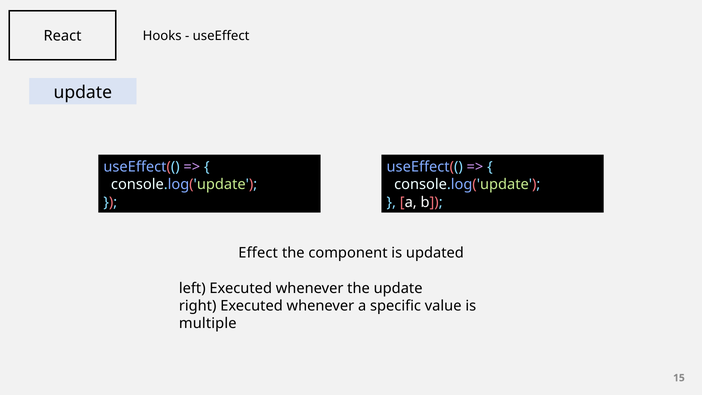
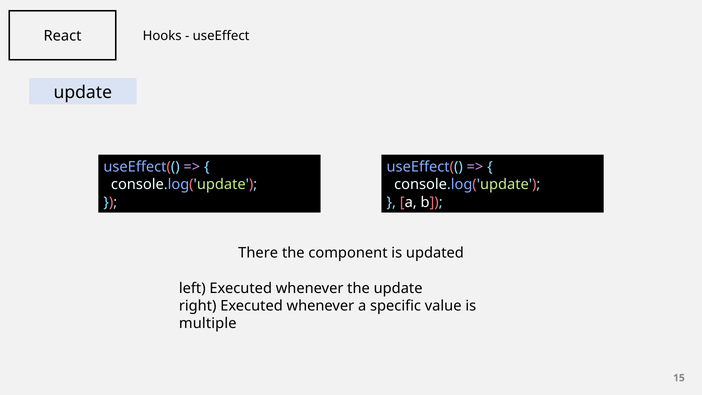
Effect: Effect -> There (258, 253)
